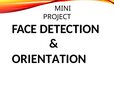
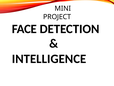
ORIENTATION: ORIENTATION -> INTELLIGENCE (49, 59)
